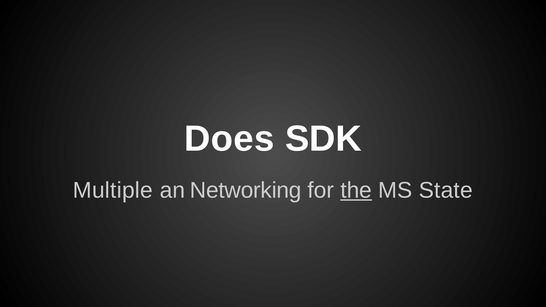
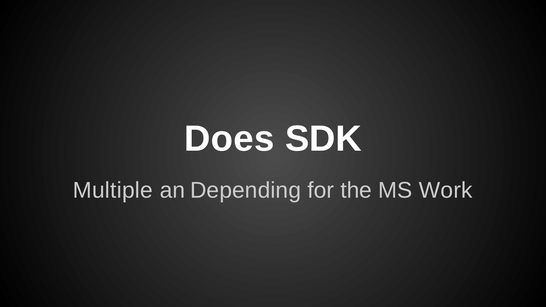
Networking: Networking -> Depending (246, 190)
the underline: present -> none (356, 190)
State: State -> Work (446, 190)
